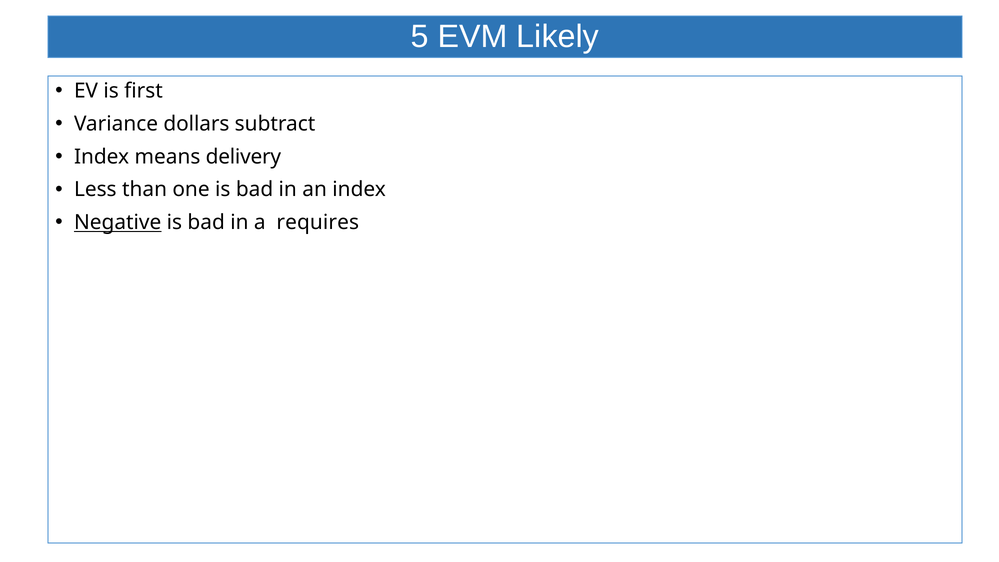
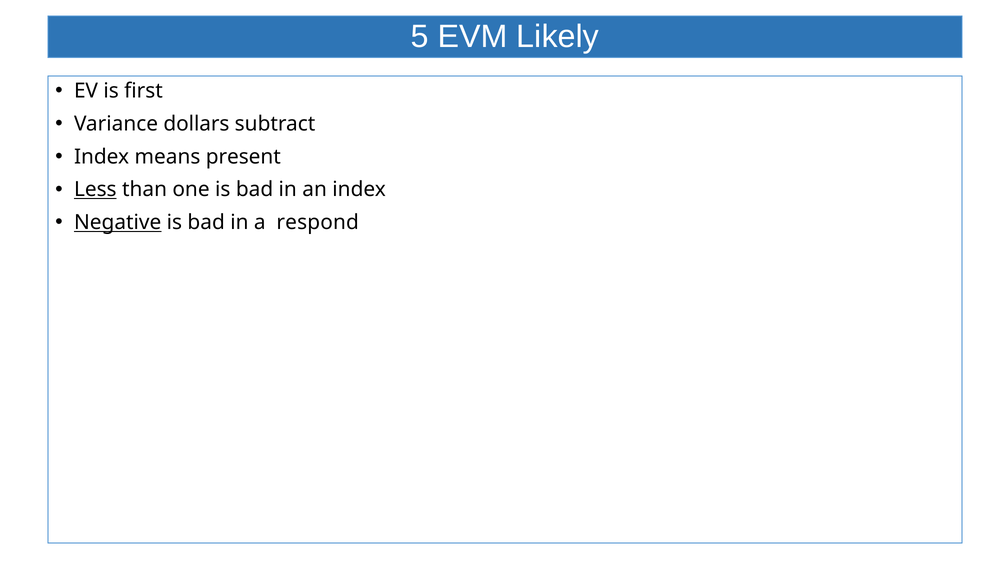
delivery: delivery -> present (243, 157)
Less underline: none -> present (95, 190)
requires: requires -> respond (318, 222)
